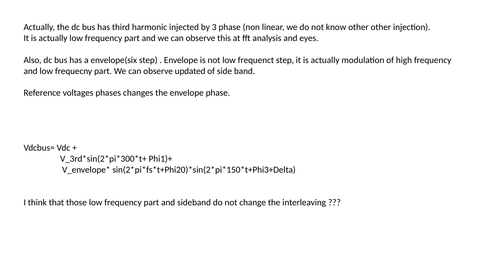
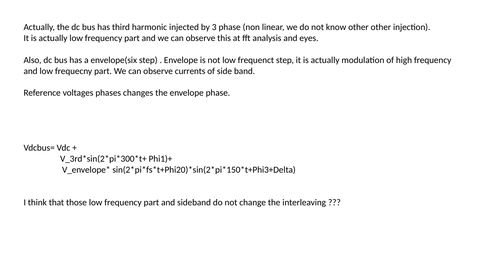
updated: updated -> currents (190, 71)
